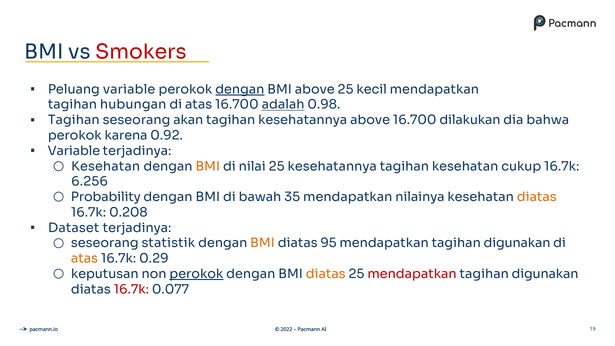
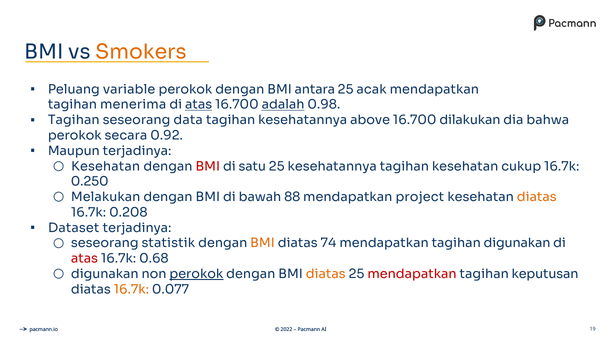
Smokers colour: red -> orange (141, 52)
dengan underline: present -> none (240, 89)
BMI above: above -> antara (315, 89)
kecil: kecil -> acak (372, 89)
hubungan: hubungan -> menerima (133, 105)
atas underline: none -> present (199, 105)
akan: akan -> data (188, 120)
karena: karena -> secara (126, 136)
Variable: Variable -> Maupun (74, 151)
BMI colour: orange -> red (208, 166)
nilai: nilai -> satu (252, 166)
6.256: 6.256 -> 0.250 (90, 182)
Probability: Probability -> Melakukan (106, 197)
35: 35 -> 88 (292, 197)
nilainya: nilainya -> project (420, 197)
95: 95 -> 74 (328, 243)
atas colour: orange -> red (84, 259)
0.29: 0.29 -> 0.68 (154, 259)
keputusan: keputusan -> digunakan (105, 274)
digunakan: digunakan -> keputusan (545, 274)
16.7k colour: red -> orange (131, 289)
